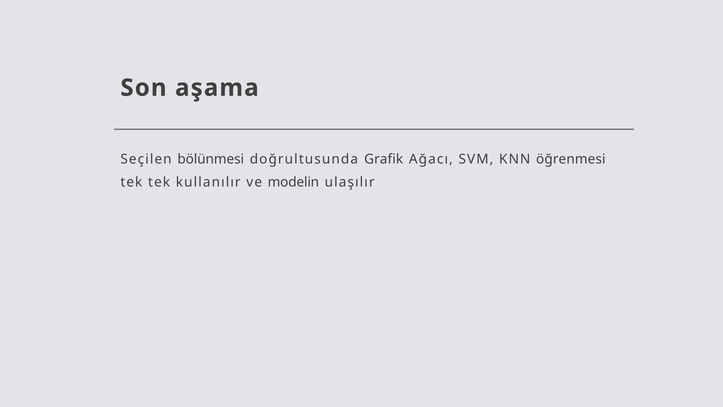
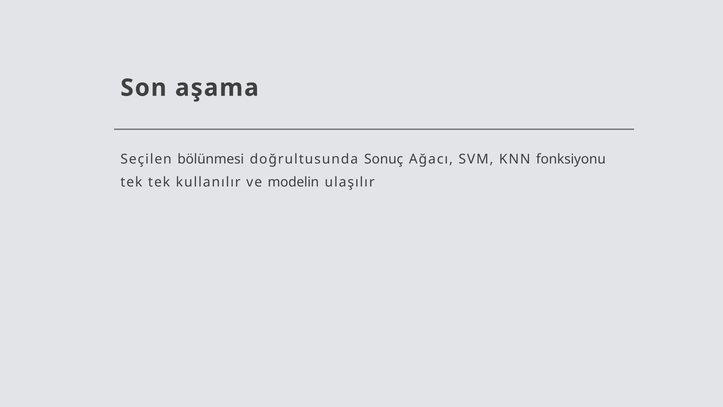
Grafik: Grafik -> Sonuç (384, 159)
öğrenmesi: öğrenmesi -> fonksiyonu (571, 159)
